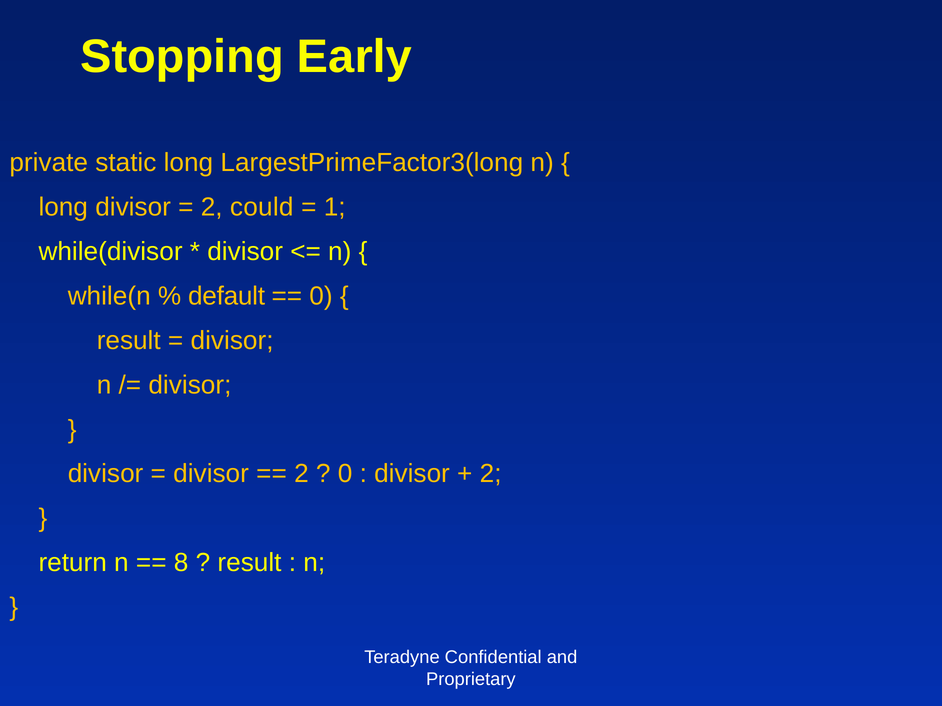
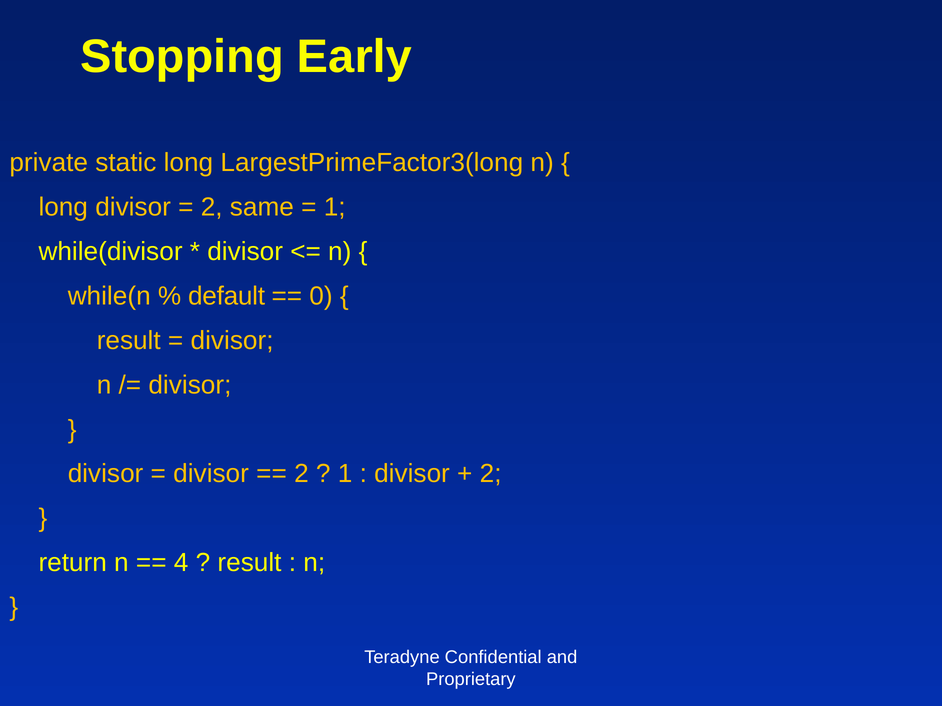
could: could -> same (262, 207)
0: 0 -> 1 (345, 474)
8: 8 -> 4 (181, 563)
